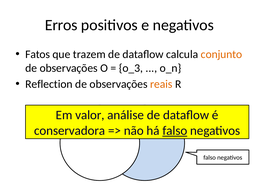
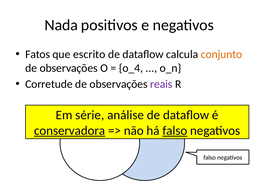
Erros: Erros -> Nada (61, 25)
trazem: trazem -> escrito (89, 54)
o_3: o_3 -> o_4 (131, 68)
Reflection: Reflection -> Corretude (49, 84)
reais colour: orange -> purple (161, 84)
valor: valor -> série (90, 115)
conservadora underline: none -> present (70, 131)
